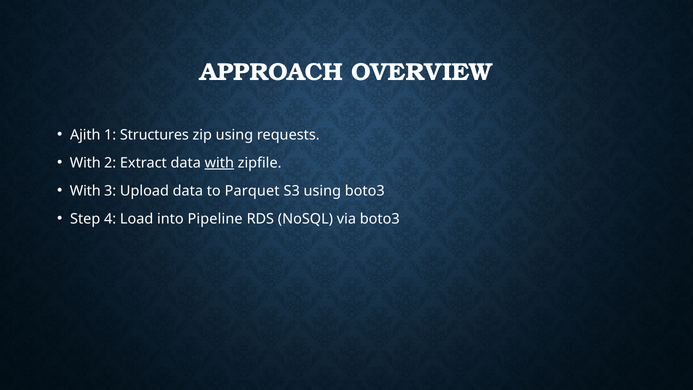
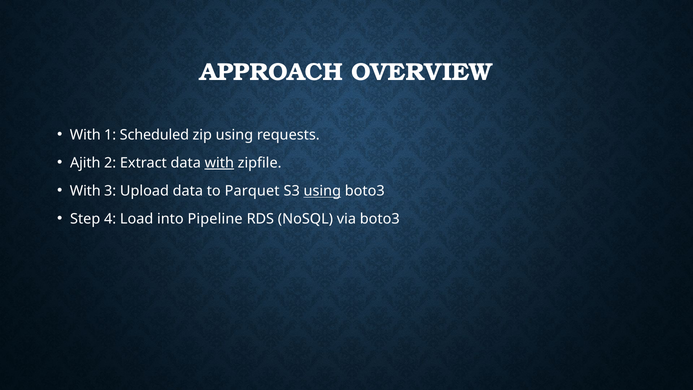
Ajith: Ajith -> With (85, 135)
Structures: Structures -> Scheduled (154, 135)
With: With -> Ajith (85, 163)
using underline: none -> present (322, 191)
